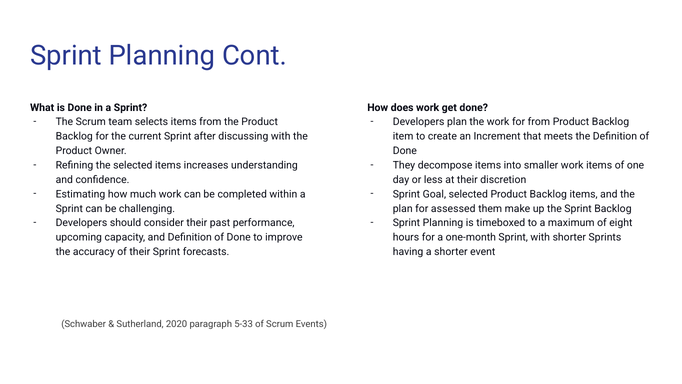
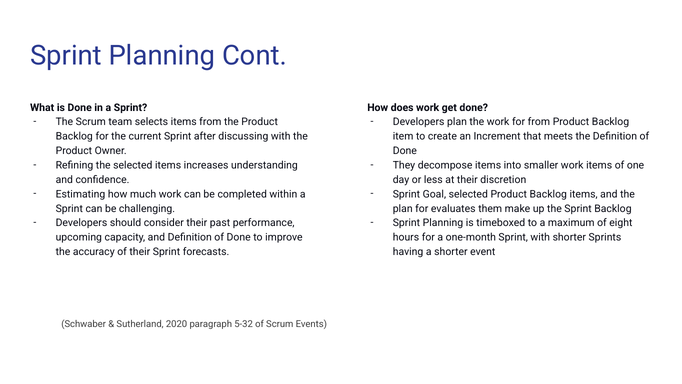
assessed: assessed -> evaluates (453, 208)
5-33: 5-33 -> 5-32 (244, 324)
